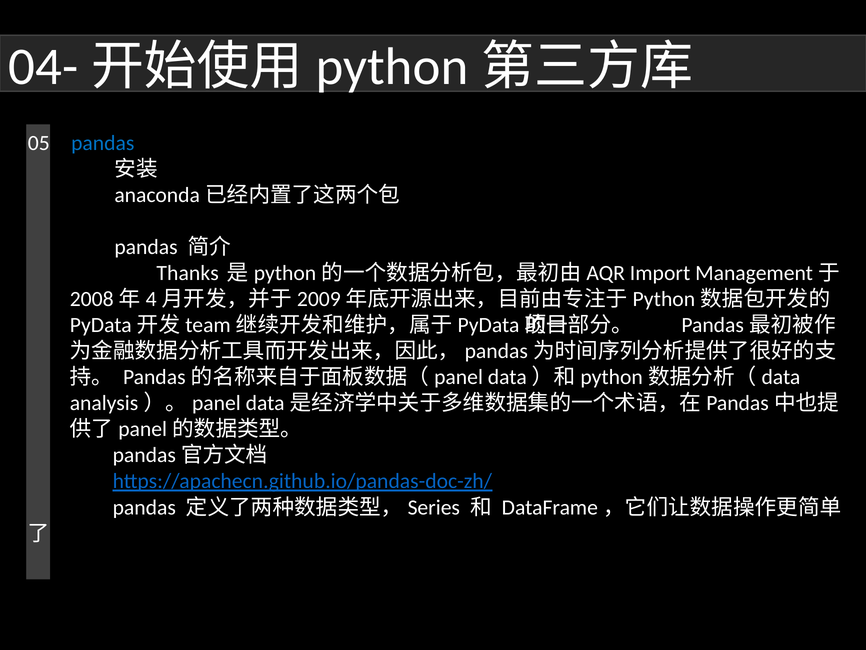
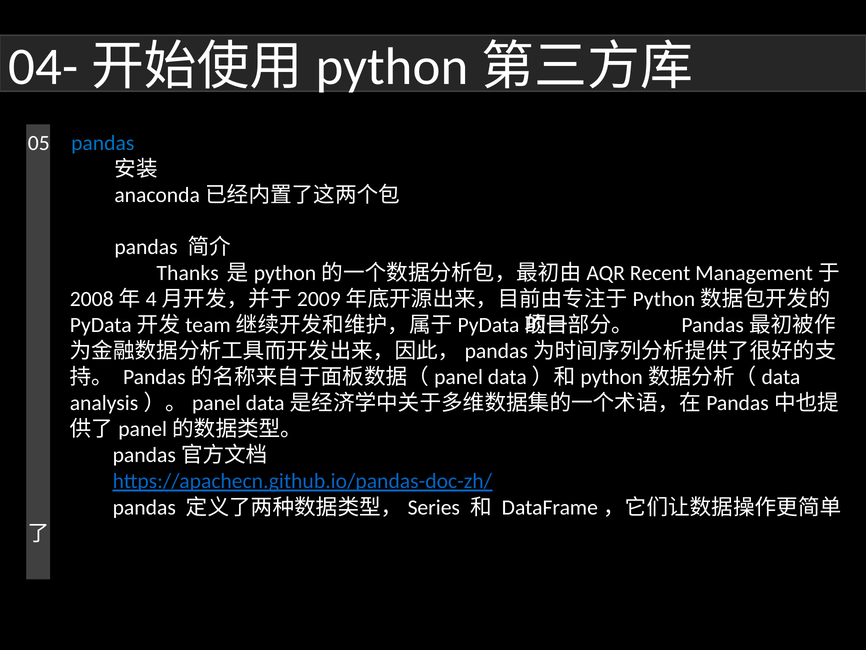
Import: Import -> Recent (660, 273)
